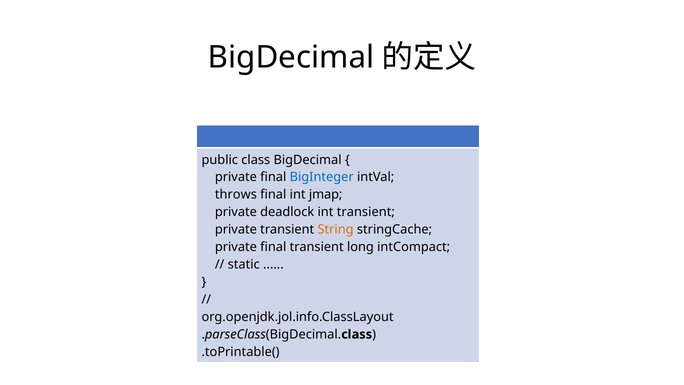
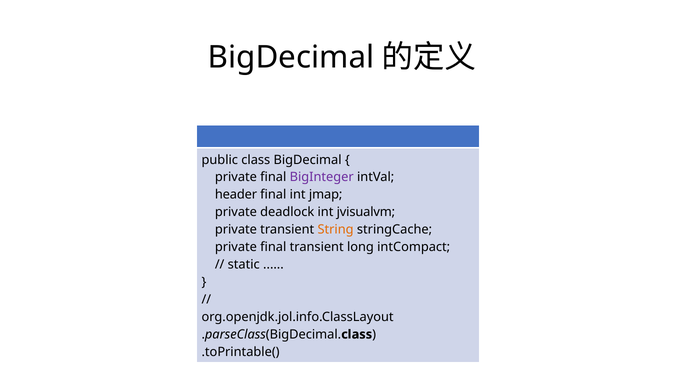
BigInteger colour: blue -> purple (322, 177)
throws: throws -> header (236, 195)
int transient: transient -> jvisualvm (366, 212)
